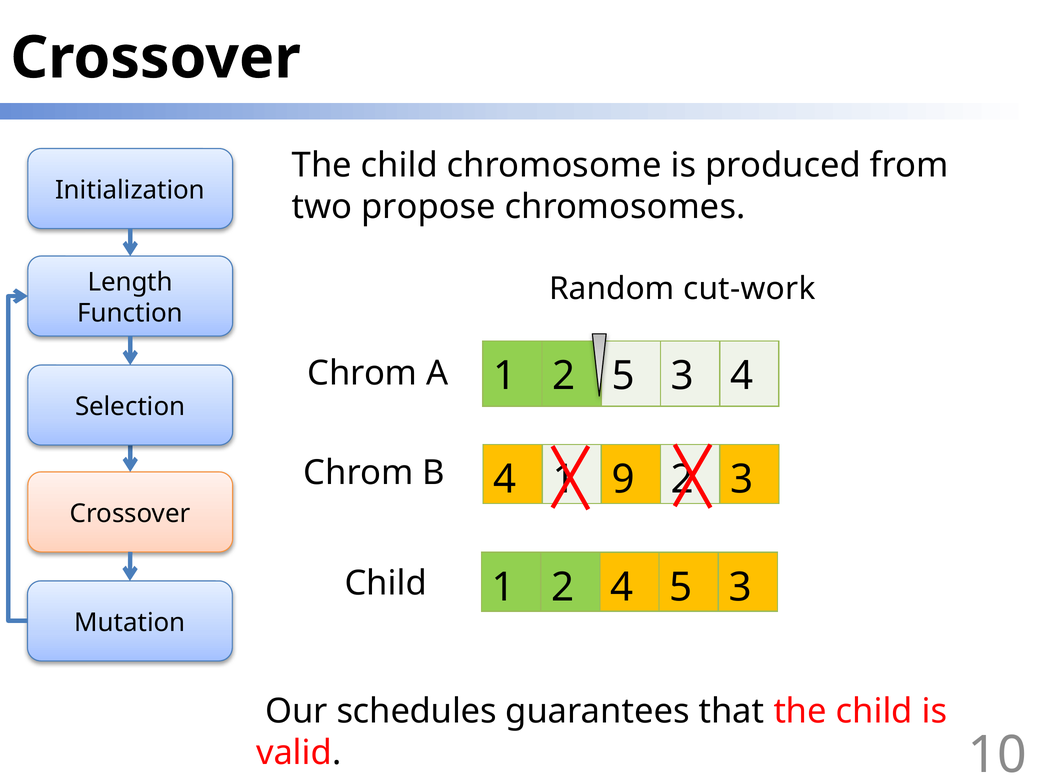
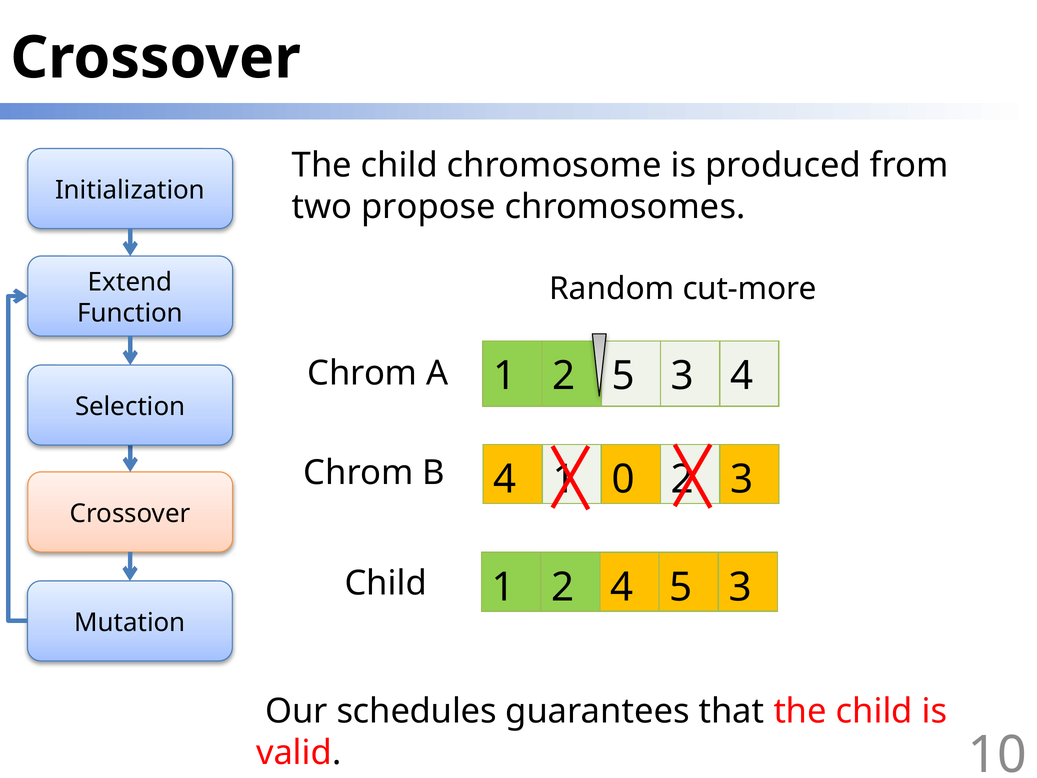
Length: Length -> Extend (130, 282)
cut-work: cut-work -> cut-more (750, 289)
9: 9 -> 0 (623, 479)
